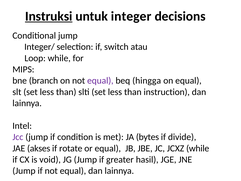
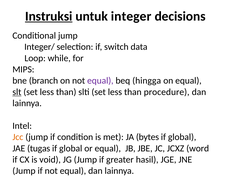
atau: atau -> data (139, 47)
slt underline: none -> present (17, 92)
instruction: instruction -> procedure (167, 92)
Jcc colour: purple -> orange (18, 137)
divide: divide -> global (182, 137)
akses: akses -> tugas (39, 148)
rotate: rotate -> global (71, 148)
JCXZ while: while -> word (198, 148)
